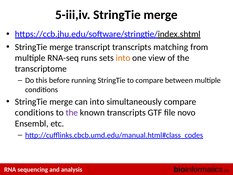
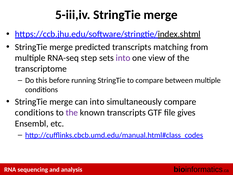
transcript: transcript -> predicted (93, 47)
runs: runs -> step (89, 58)
into colour: orange -> purple (123, 58)
novo: novo -> gives (186, 112)
